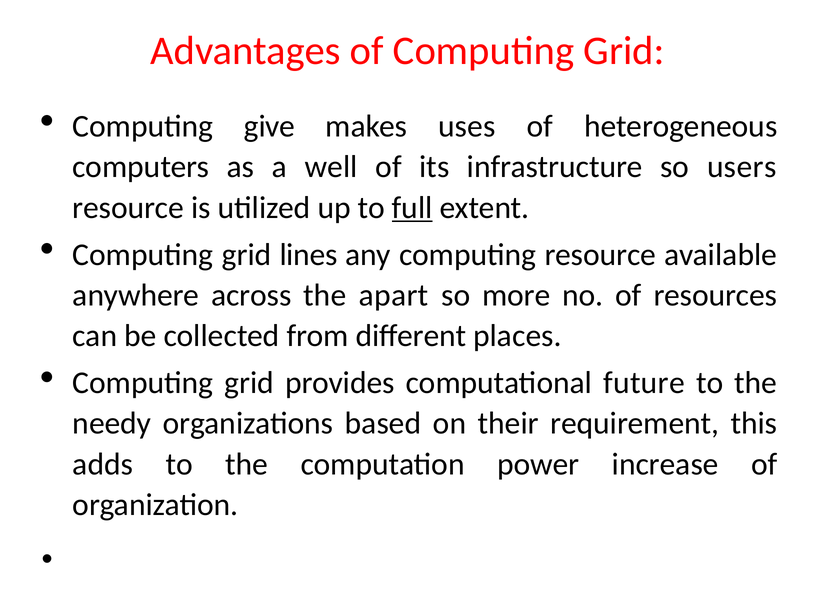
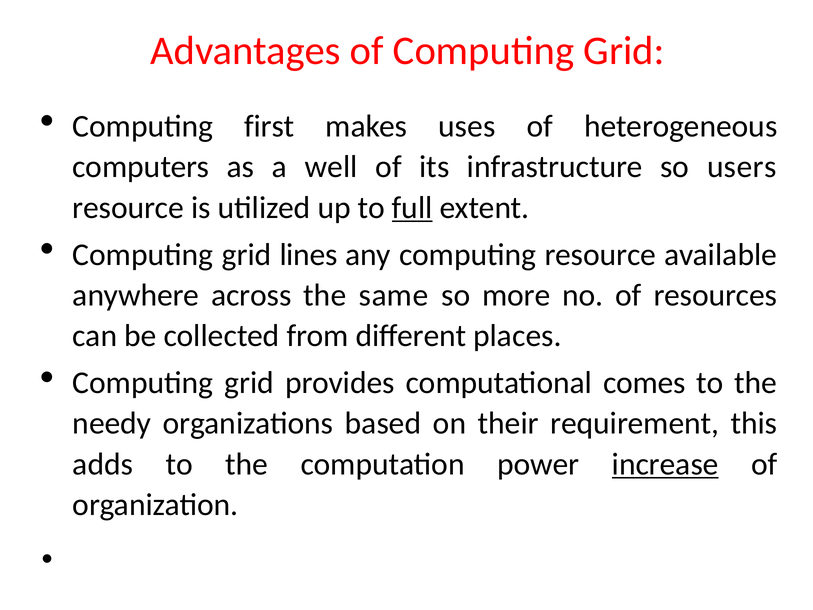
give: give -> first (269, 126)
apart: apart -> same (394, 295)
future: future -> comes (644, 383)
increase underline: none -> present (665, 464)
